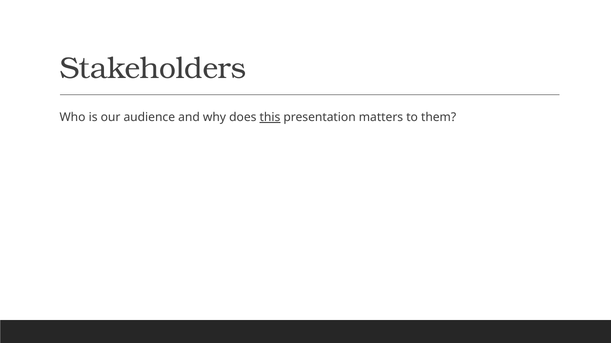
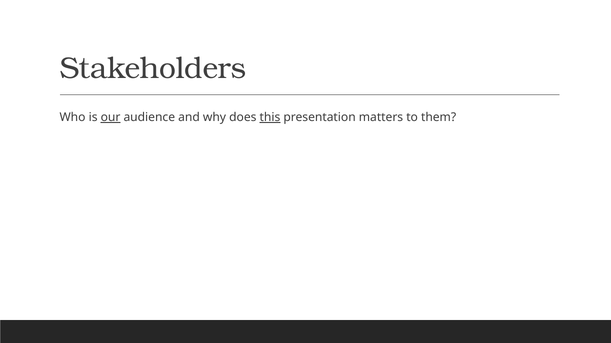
our underline: none -> present (111, 117)
